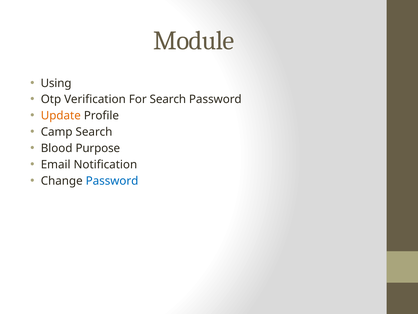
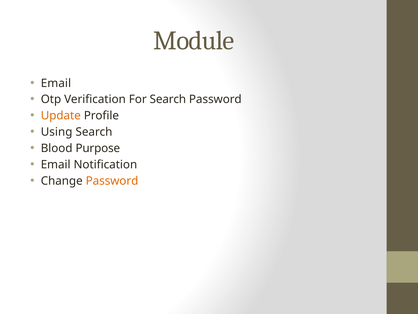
Using: Using -> Email (56, 83)
Camp: Camp -> Using (57, 132)
Password colour: blue -> orange (112, 181)
